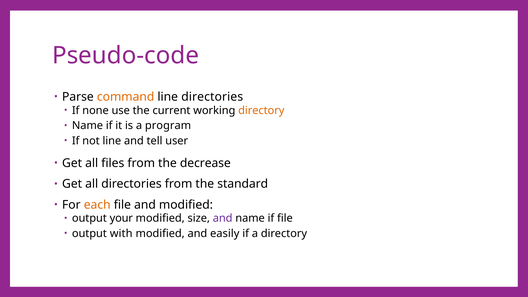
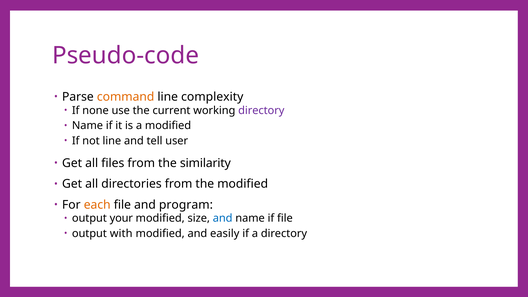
line directories: directories -> complexity (212, 97)
directory colour: orange -> purple (261, 110)
a program: program -> modified (168, 126)
decrease: decrease -> similarity (205, 163)
the standard: standard -> modified (243, 184)
and modified: modified -> program (186, 205)
and colour: purple -> blue (223, 218)
